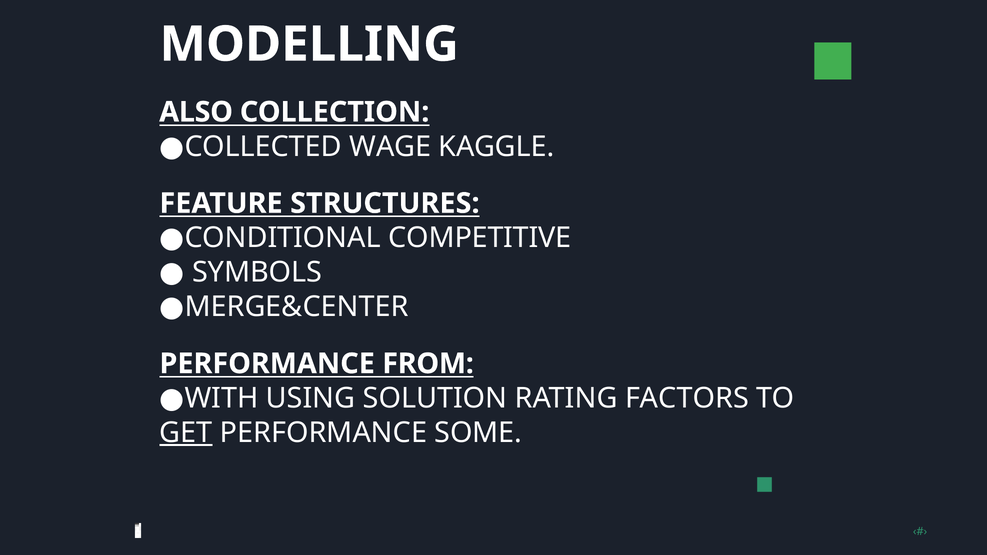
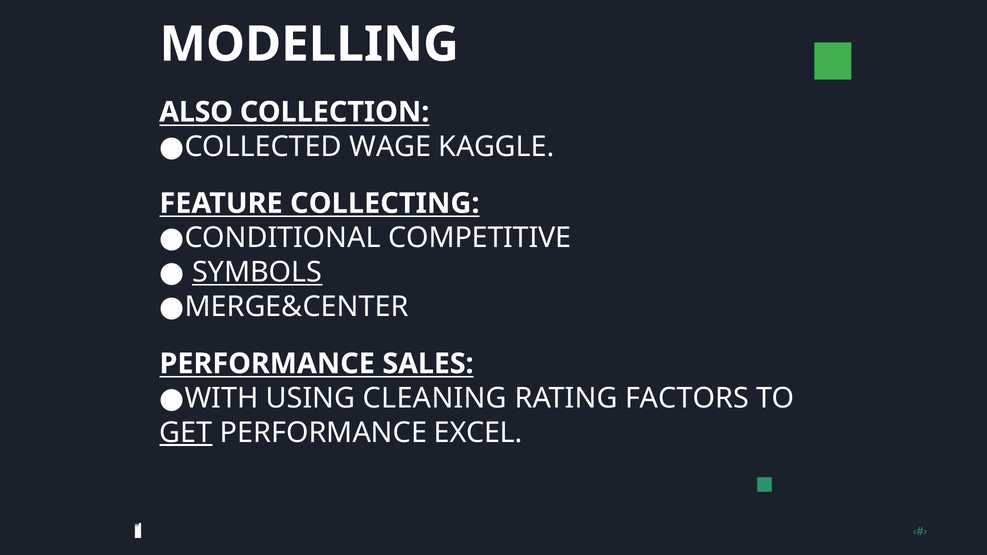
STRUCTURES: STRUCTURES -> COLLECTING (385, 203)
SYMBOLS underline: none -> present (257, 272)
FROM: FROM -> SALES (428, 364)
SOLUTION: SOLUTION -> CLEANING (435, 398)
SOME: SOME -> EXCEL (478, 433)
